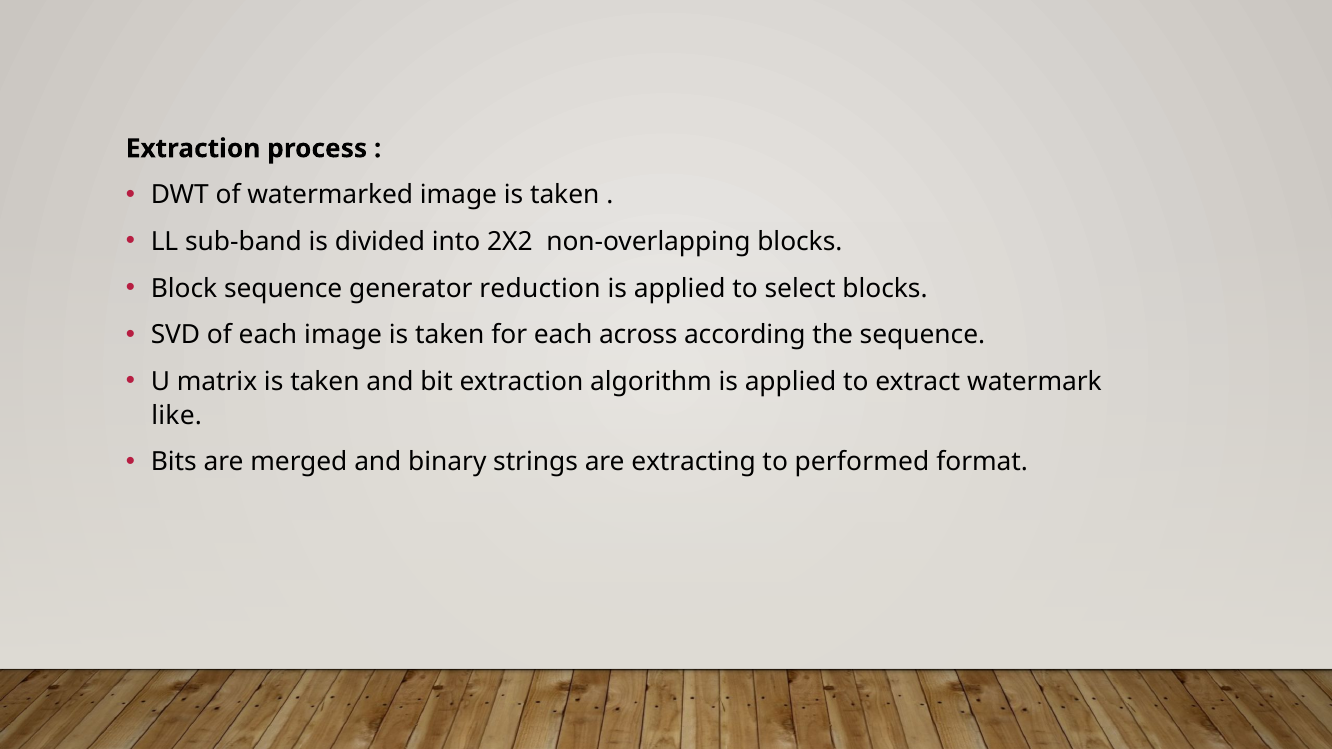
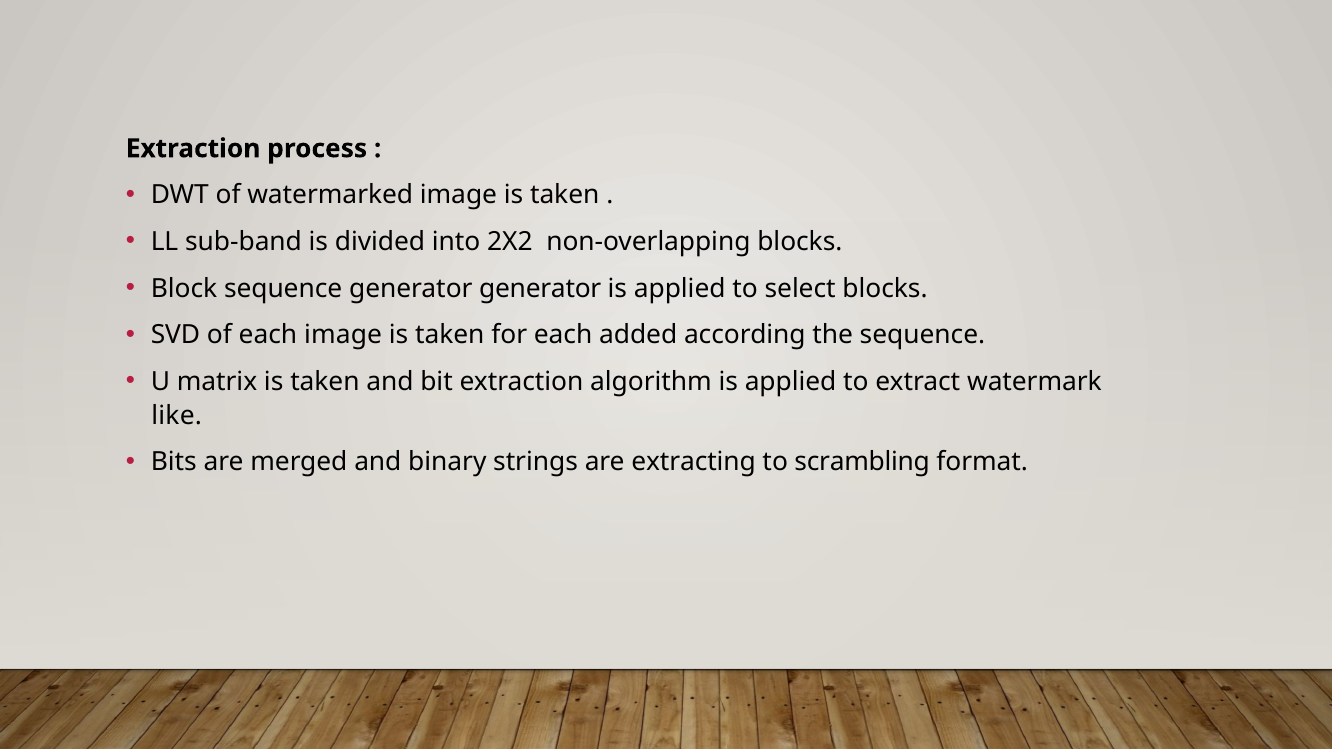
generator reduction: reduction -> generator (540, 288)
across: across -> added (638, 335)
performed: performed -> scrambling (862, 462)
